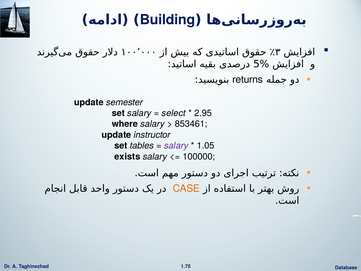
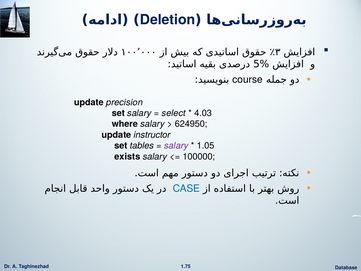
Building: Building -> Deletion (168, 20)
returns: returns -> course (248, 80)
semester: semester -> precision (124, 102)
2.95: 2.95 -> 4.03 (203, 113)
853461: 853461 -> 624950 (191, 124)
CASE colour: orange -> blue (186, 188)
